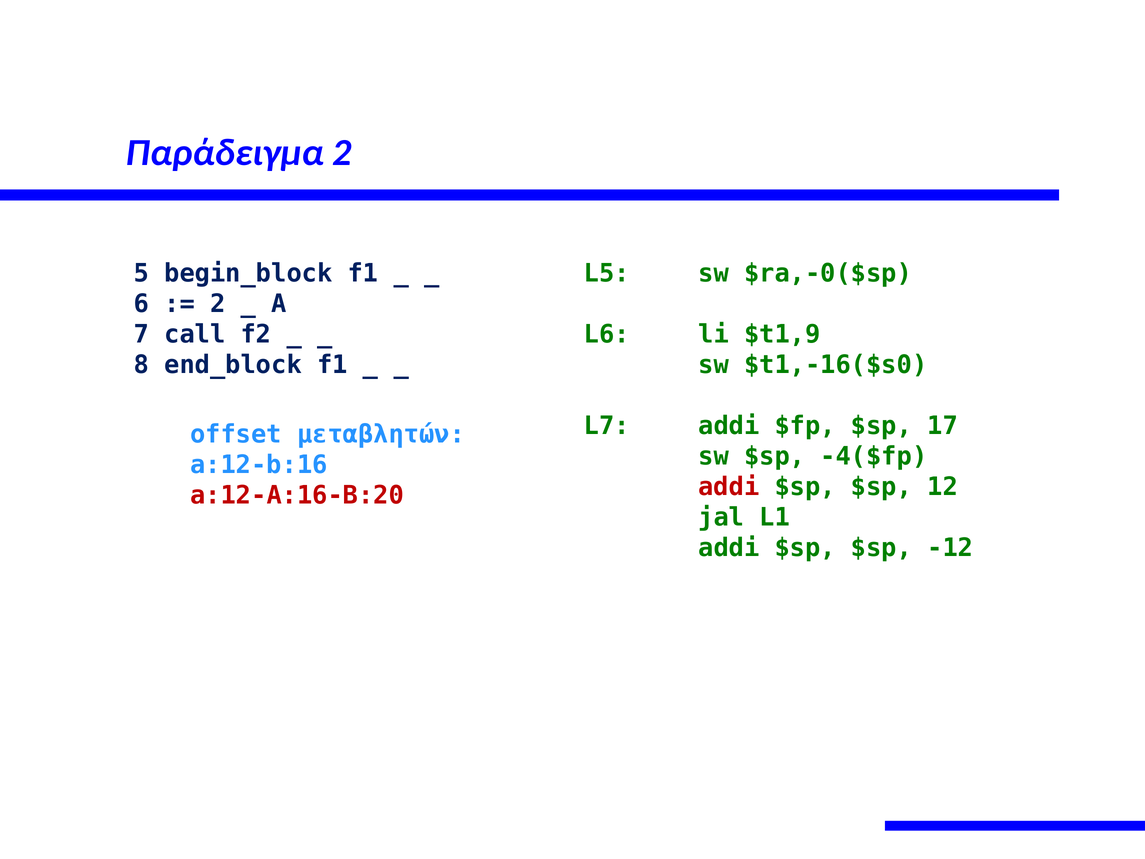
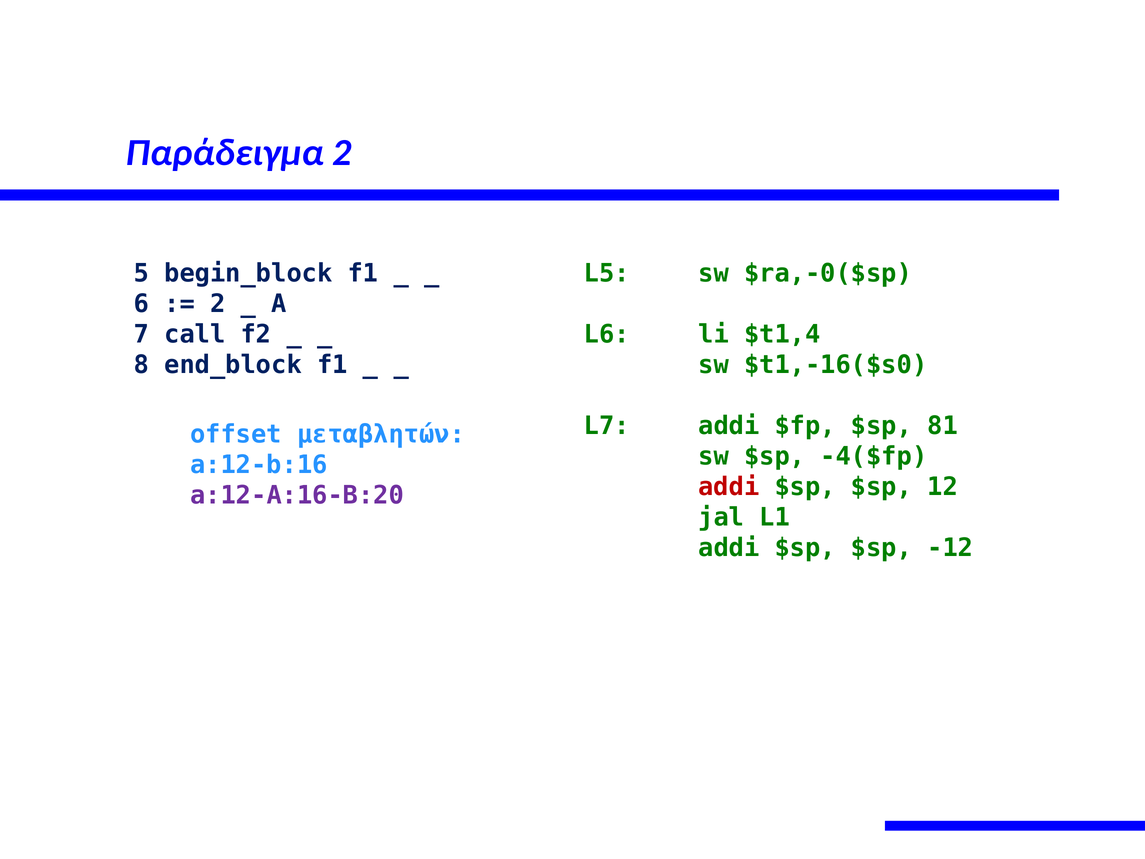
$t1,9: $t1,9 -> $t1,4 (782, 334)
17: 17 -> 81 (943, 426)
a:12-A:16-B:20 colour: red -> purple (297, 495)
